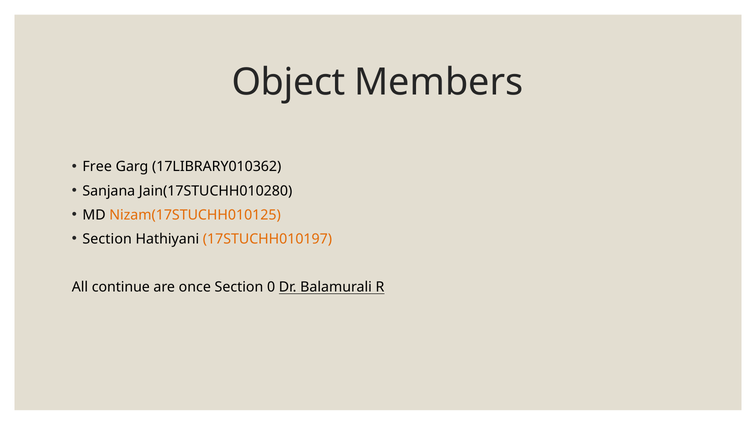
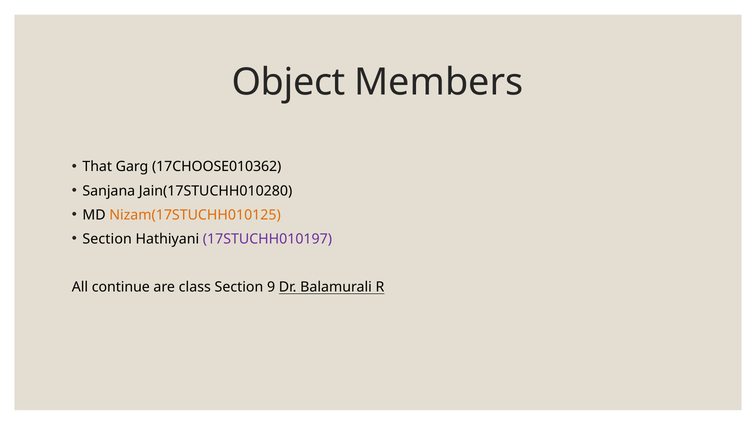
Free: Free -> That (97, 167)
17LIBRARY010362: 17LIBRARY010362 -> 17CHOOSE010362 (217, 167)
17STUCHH010197 colour: orange -> purple (267, 239)
once: once -> class (195, 287)
0: 0 -> 9 (271, 287)
